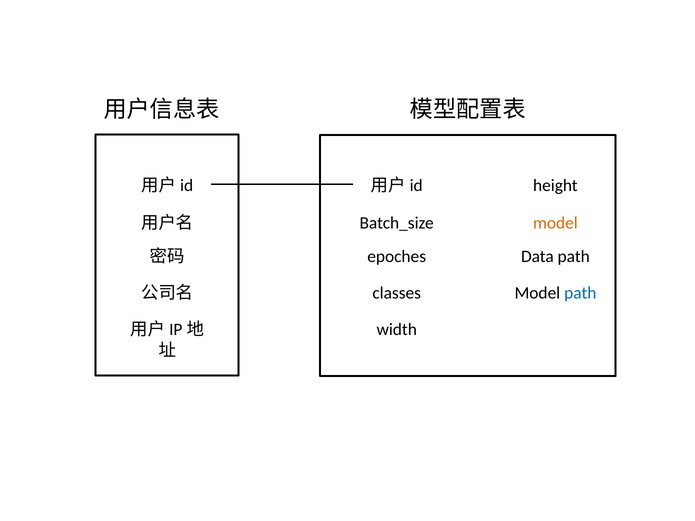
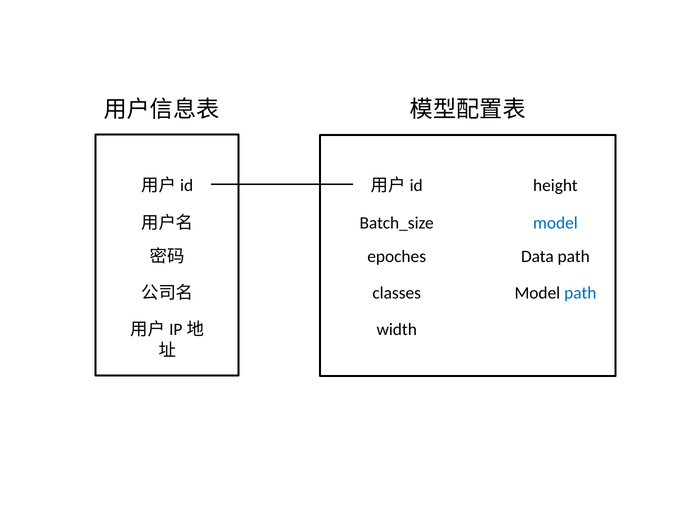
model colour: orange -> blue (555, 223)
